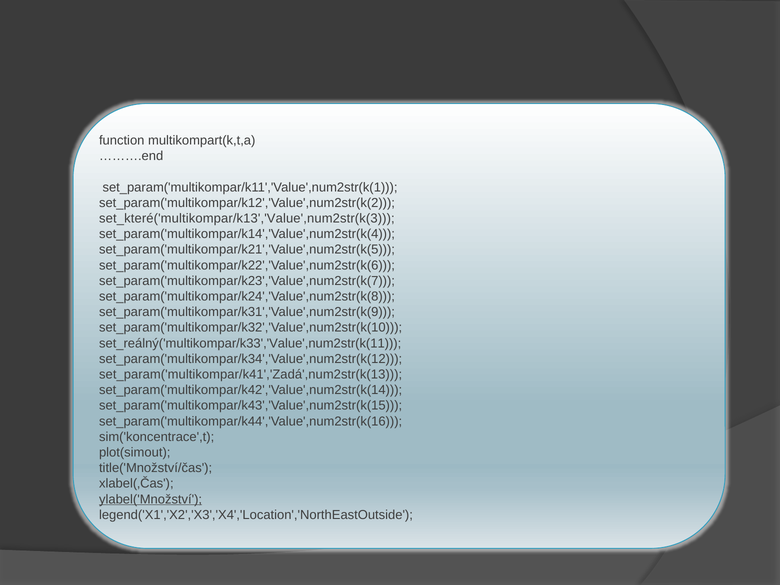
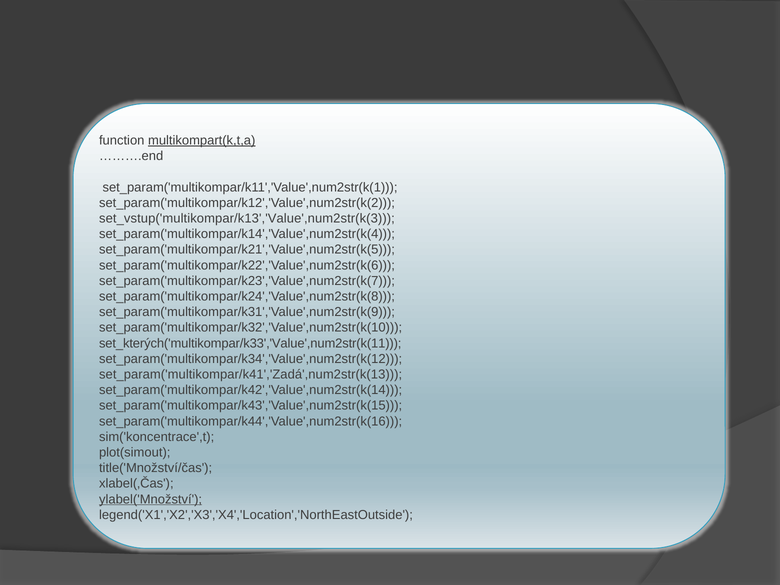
multikompart(k,t,a underline: none -> present (202, 140)
set_které('multikompar/k13','Value',num2str(k(3: set_které('multikompar/k13','Value',num2str(k(3 -> set_vstup('multikompar/k13','Value',num2str(k(3 (247, 218)
set_reálný('multikompar/k33','Value',num2str(k(11: set_reálný('multikompar/k33','Value',num2str(k(11 -> set_kterých('multikompar/k33','Value',num2str(k(11 (250, 343)
